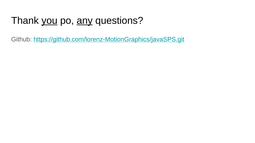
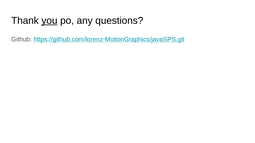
any underline: present -> none (85, 21)
